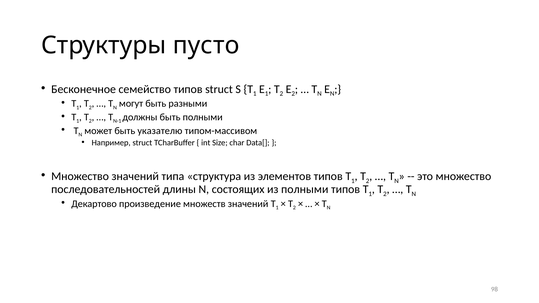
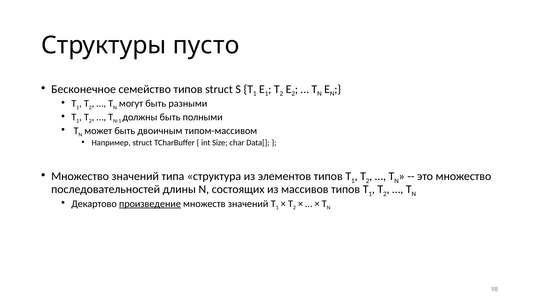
быть указателю: указателю -> двоичным (160, 131)
из полными: полными -> массивов (305, 189)
произведение underline: none -> present (150, 204)
